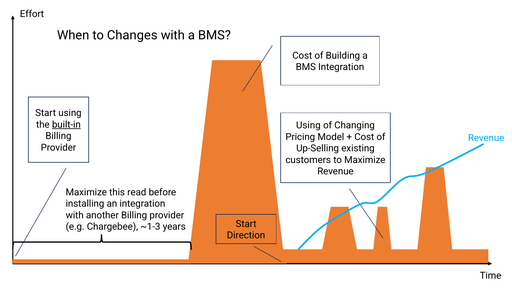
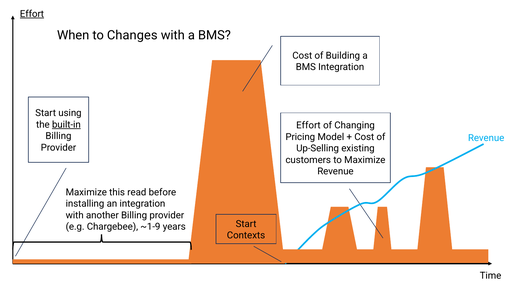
Effort underline: none -> present (32, 14)
Using: Using -> Effort (308, 125)
~1-3: ~1-3 -> ~1-9 (150, 227)
Direction: Direction -> Contexts (246, 235)
